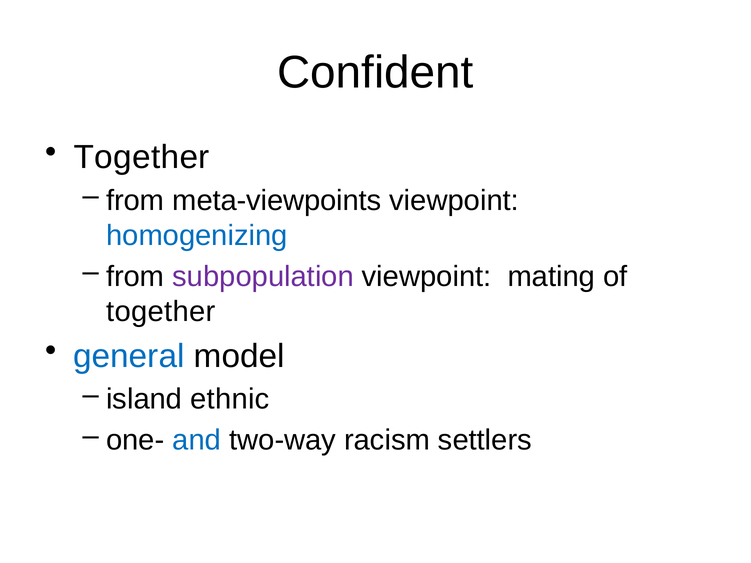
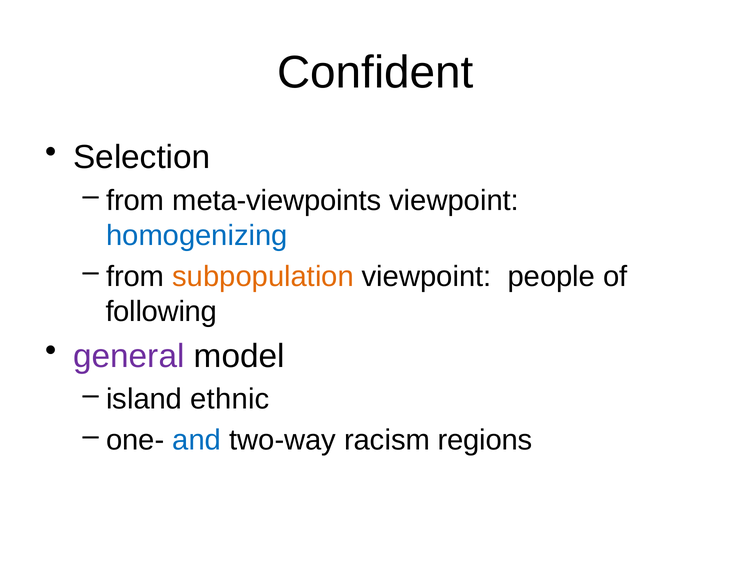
Together: Together -> Selection (142, 158)
subpopulation colour: purple -> orange (263, 277)
mating: mating -> people (551, 277)
together: together -> following (161, 312)
general colour: blue -> purple (129, 356)
settlers: settlers -> regions (485, 440)
